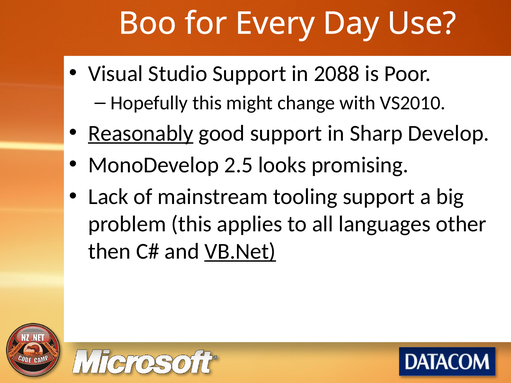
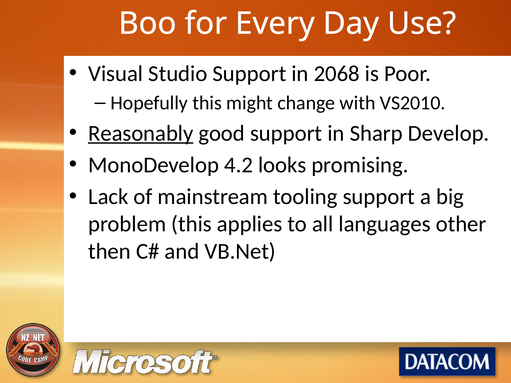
2088: 2088 -> 2068 (337, 74)
2.5: 2.5 -> 4.2 (239, 165)
VB.Net underline: present -> none (240, 251)
